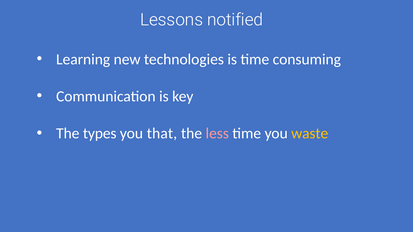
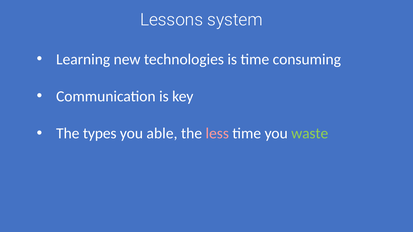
notified: notified -> system (235, 20)
that: that -> able (162, 134)
waste colour: yellow -> light green (310, 134)
